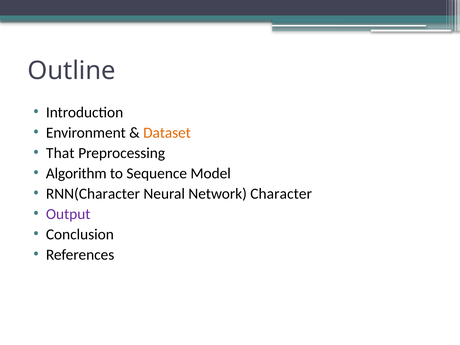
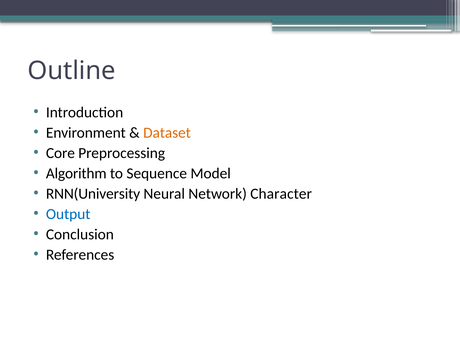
That: That -> Core (60, 153)
RNN(Character: RNN(Character -> RNN(University (93, 194)
Output colour: purple -> blue (68, 214)
